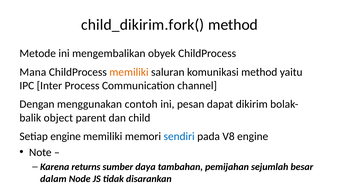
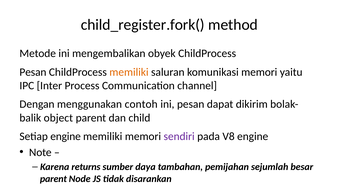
child_dikirim.fork(: child_dikirim.fork( -> child_register.fork( (143, 25)
Mana: Mana -> Pesan (33, 72)
komunikasi method: method -> memori (259, 72)
sendiri colour: blue -> purple (179, 136)
dalam: dalam -> parent (53, 178)
